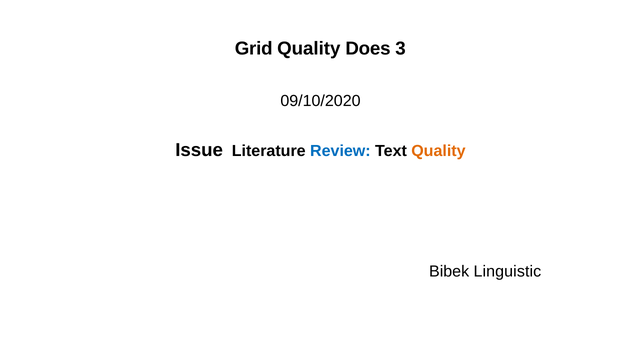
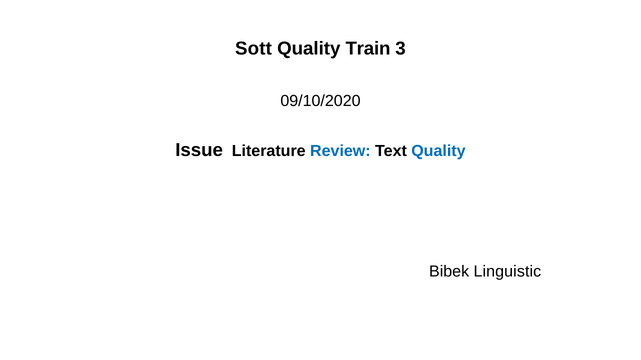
Grid: Grid -> Sott (253, 48)
Does: Does -> Train (368, 48)
Quality colour: orange -> blue (438, 151)
